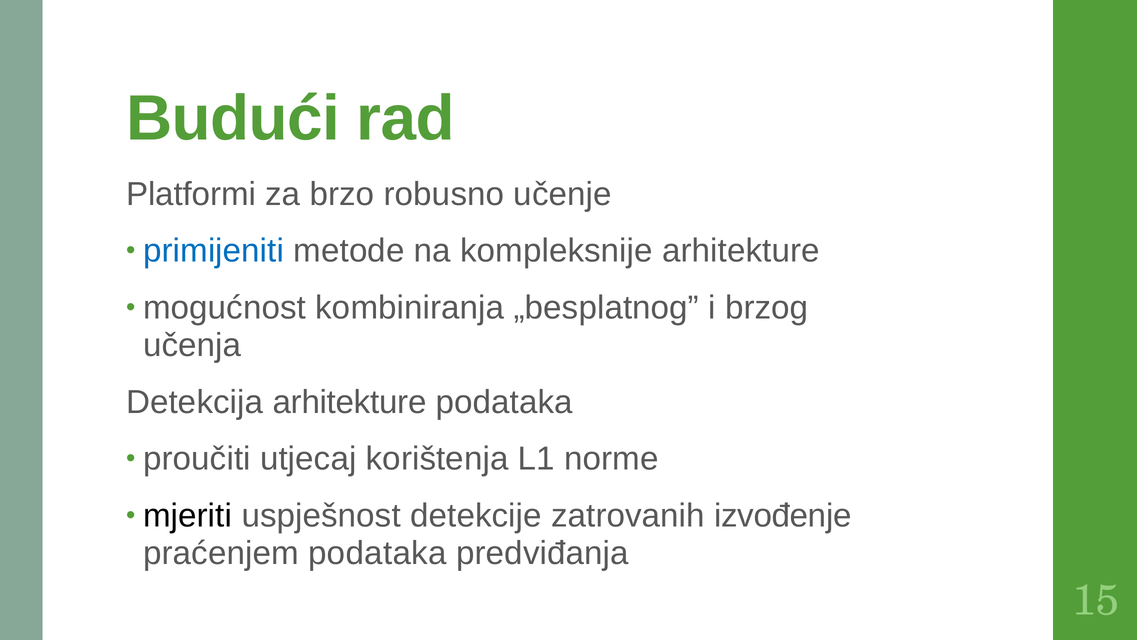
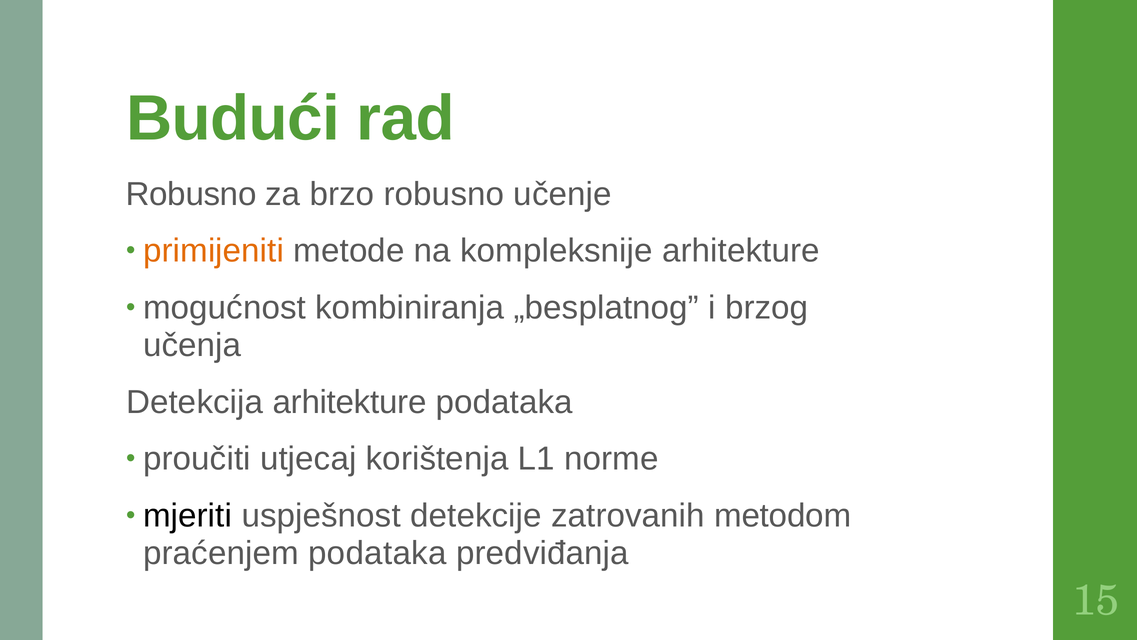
Platformi: Platformi -> Robusno (191, 194)
primijeniti colour: blue -> orange (214, 251)
izvođenje: izvođenje -> metodom (783, 515)
